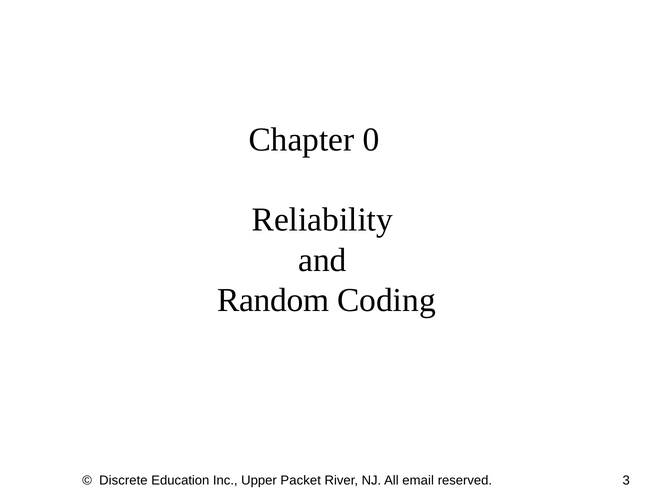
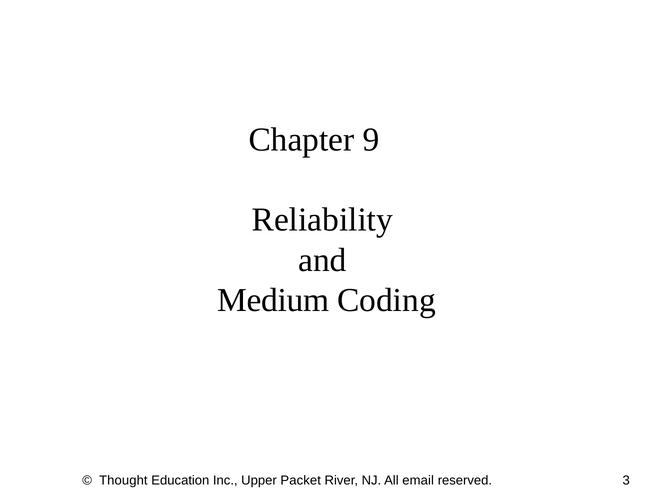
0: 0 -> 9 (371, 140)
Random: Random -> Medium (273, 300)
Discrete: Discrete -> Thought (123, 481)
